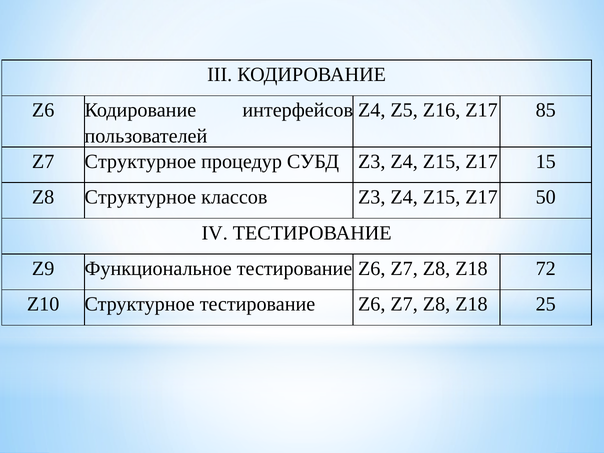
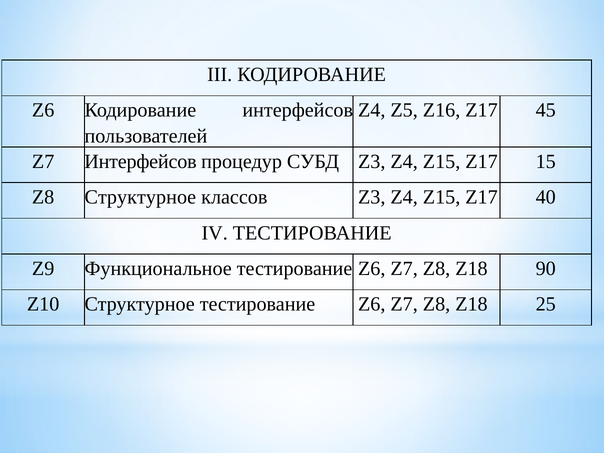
85: 85 -> 45 (546, 110)
Z7 Структурное: Структурное -> Интерфейсов (140, 162)
50: 50 -> 40 (546, 197)
72: 72 -> 90 (546, 269)
